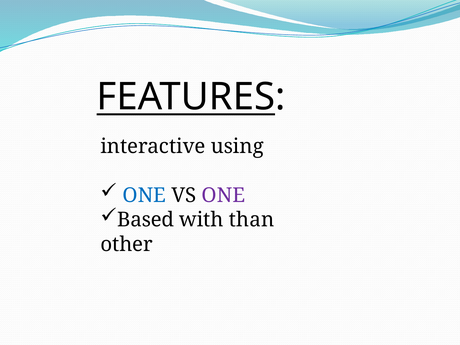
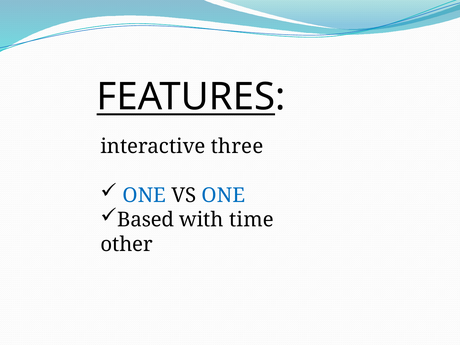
using: using -> three (237, 146)
ONE colour: purple -> blue (223, 195)
than: than -> time (251, 220)
